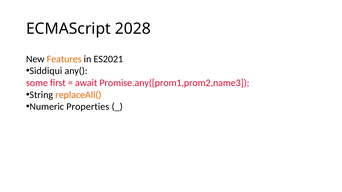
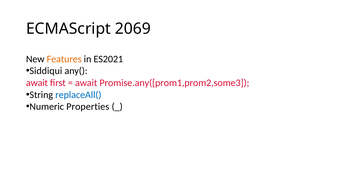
2028: 2028 -> 2069 (133, 29)
some: some -> await (37, 83)
Promise.any([prom1,prom2,name3: Promise.any([prom1,prom2,name3 -> Promise.any([prom1,prom2,some3 (174, 83)
replaceAll( colour: orange -> blue (78, 95)
